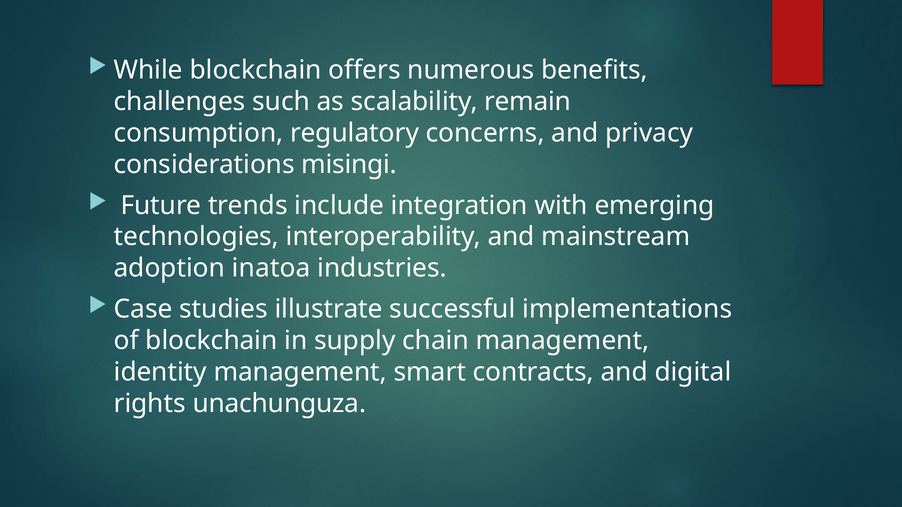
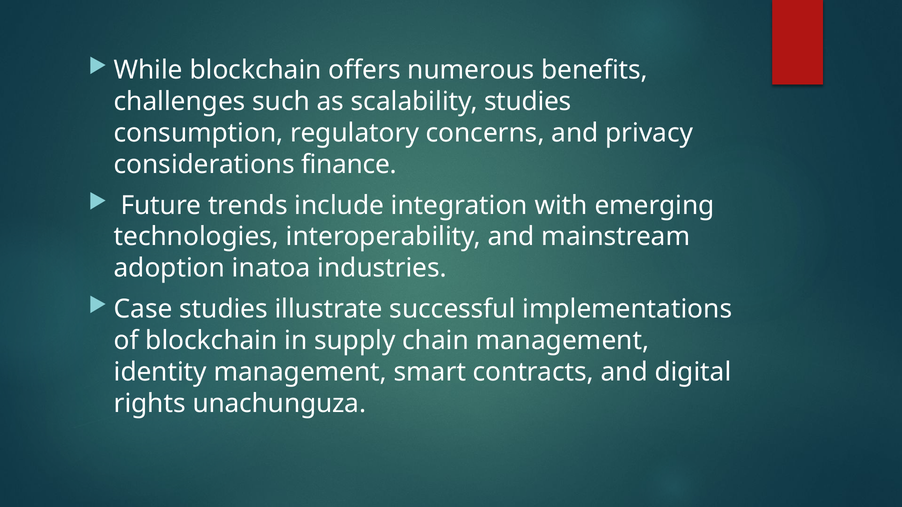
scalability remain: remain -> studies (528, 102)
misingi: misingi -> finance (349, 165)
